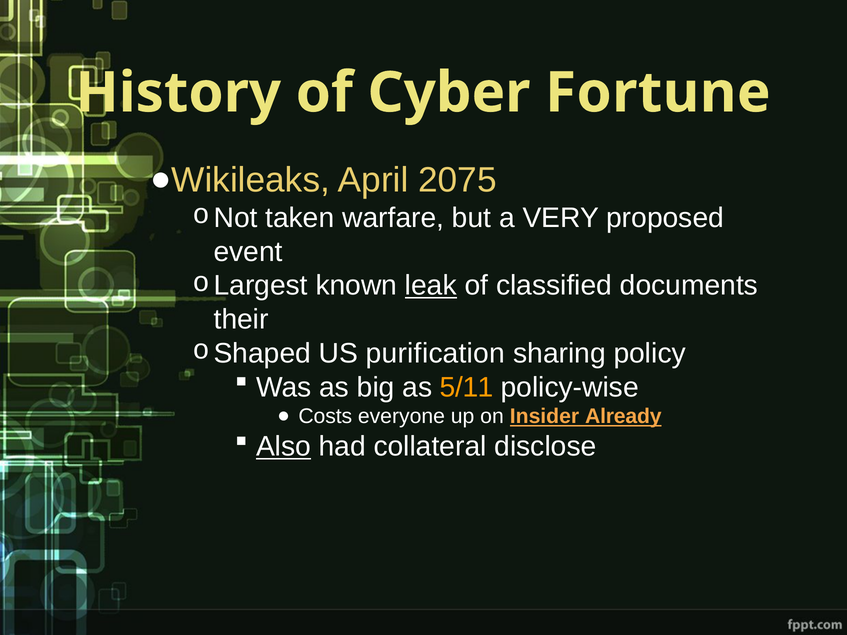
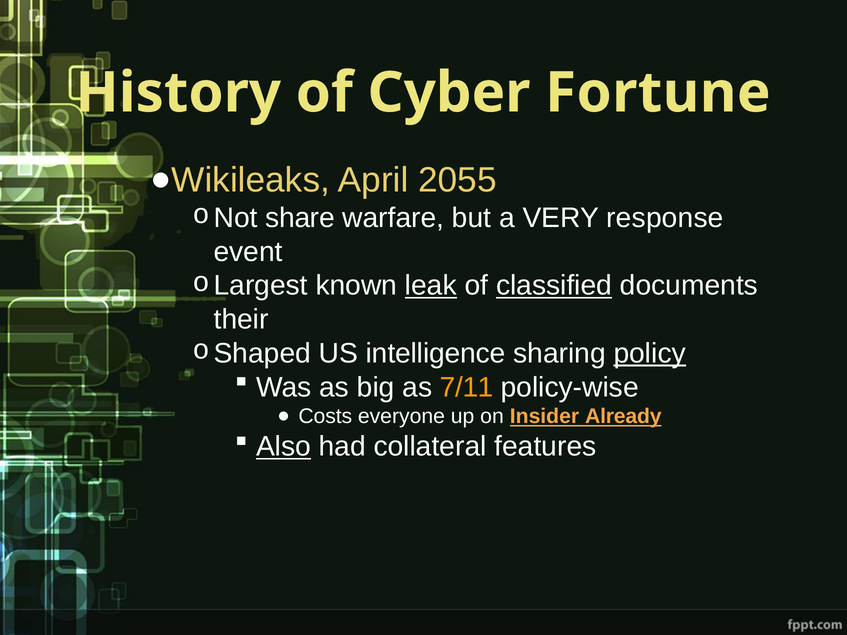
2075: 2075 -> 2055 (457, 180)
taken: taken -> share (300, 218)
proposed: proposed -> response (665, 218)
classified underline: none -> present (554, 286)
purification: purification -> intelligence (436, 353)
policy underline: none -> present (650, 353)
5/11: 5/11 -> 7/11 (467, 387)
disclose: disclose -> features (545, 447)
